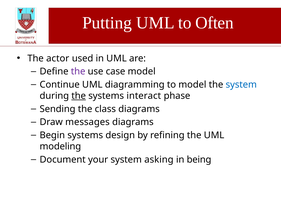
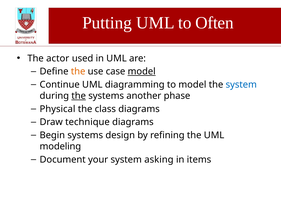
the colour: purple -> orange (78, 71)
model underline: none -> present (142, 71)
interact: interact -> another (144, 96)
Sending: Sending -> Physical (58, 109)
messages: messages -> technique (87, 122)
being: being -> items (199, 159)
